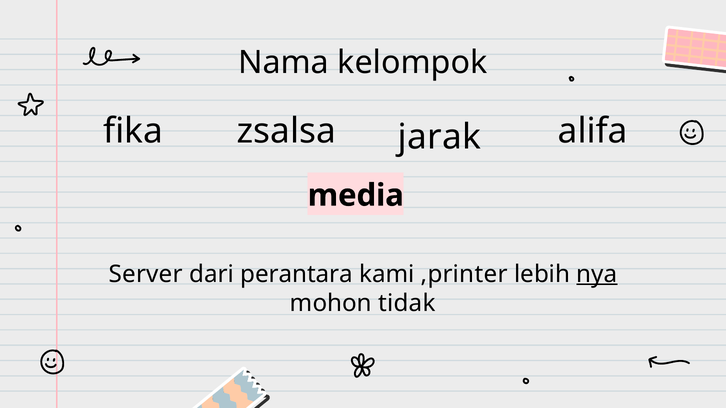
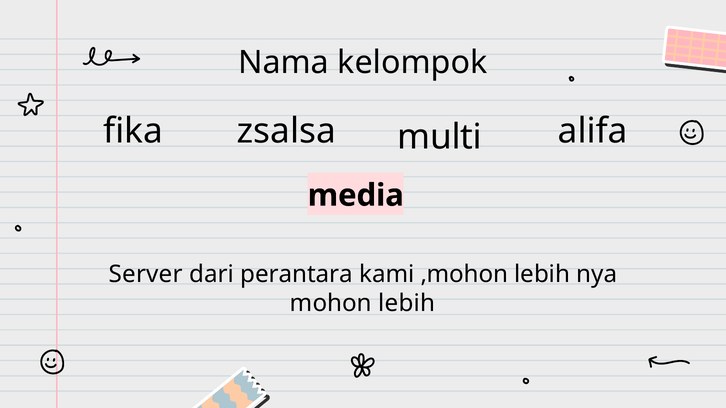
jarak: jarak -> multi (440, 137)
,printer: ,printer -> ,mohon (464, 274)
nya underline: present -> none (597, 274)
mohon tidak: tidak -> lebih (407, 303)
